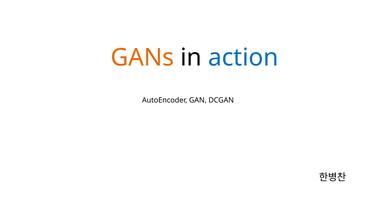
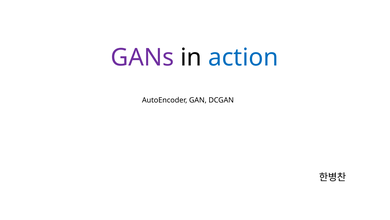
GANs colour: orange -> purple (142, 58)
